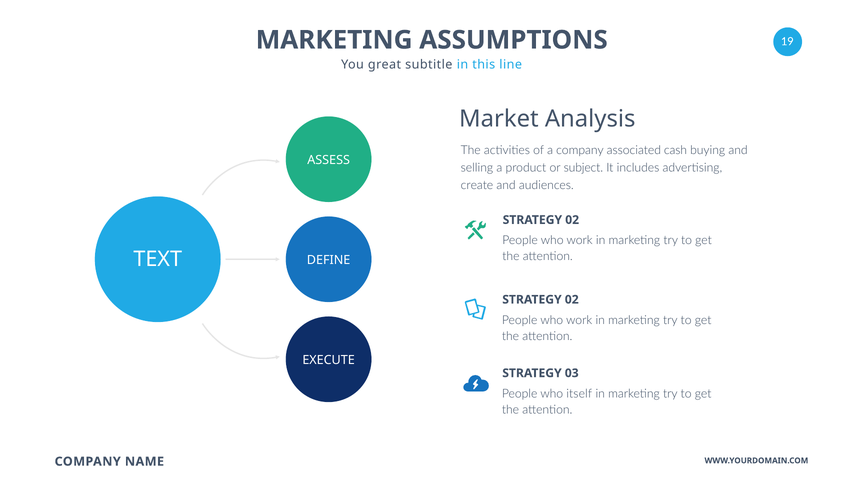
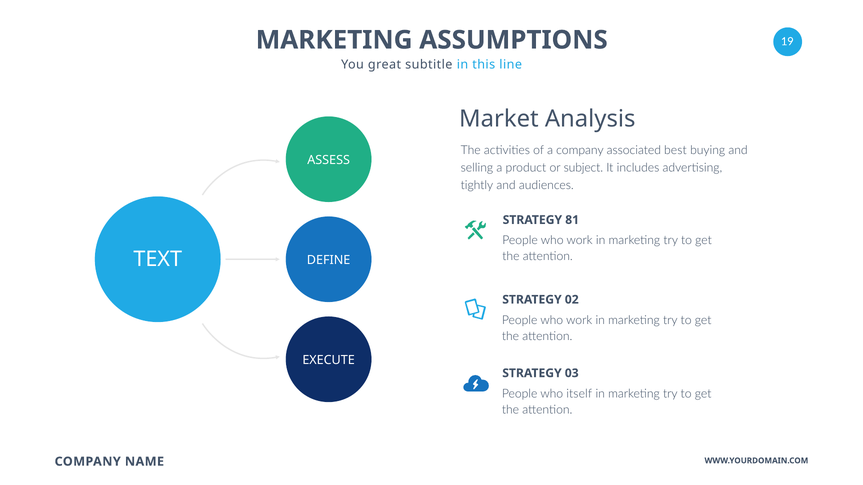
cash: cash -> best (675, 150)
create: create -> tightly (477, 185)
02: 02 -> 81 (572, 220)
